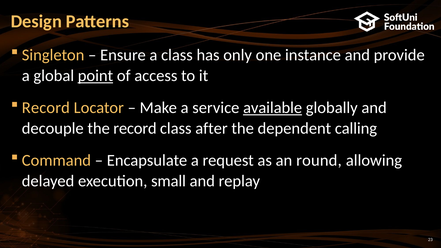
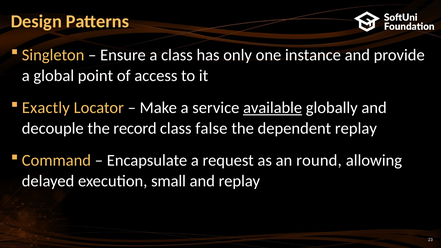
point underline: present -> none (95, 76)
Record: Record -> Exactly (46, 108)
after: after -> false (211, 129)
dependent calling: calling -> replay (356, 129)
